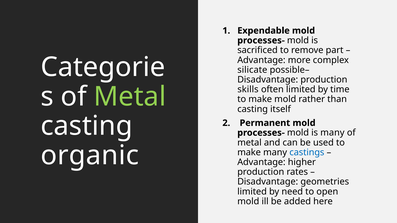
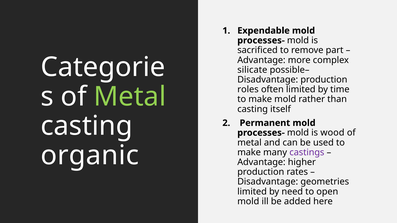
skills: skills -> roles (248, 90)
is many: many -> wood (332, 133)
castings colour: blue -> purple (307, 153)
